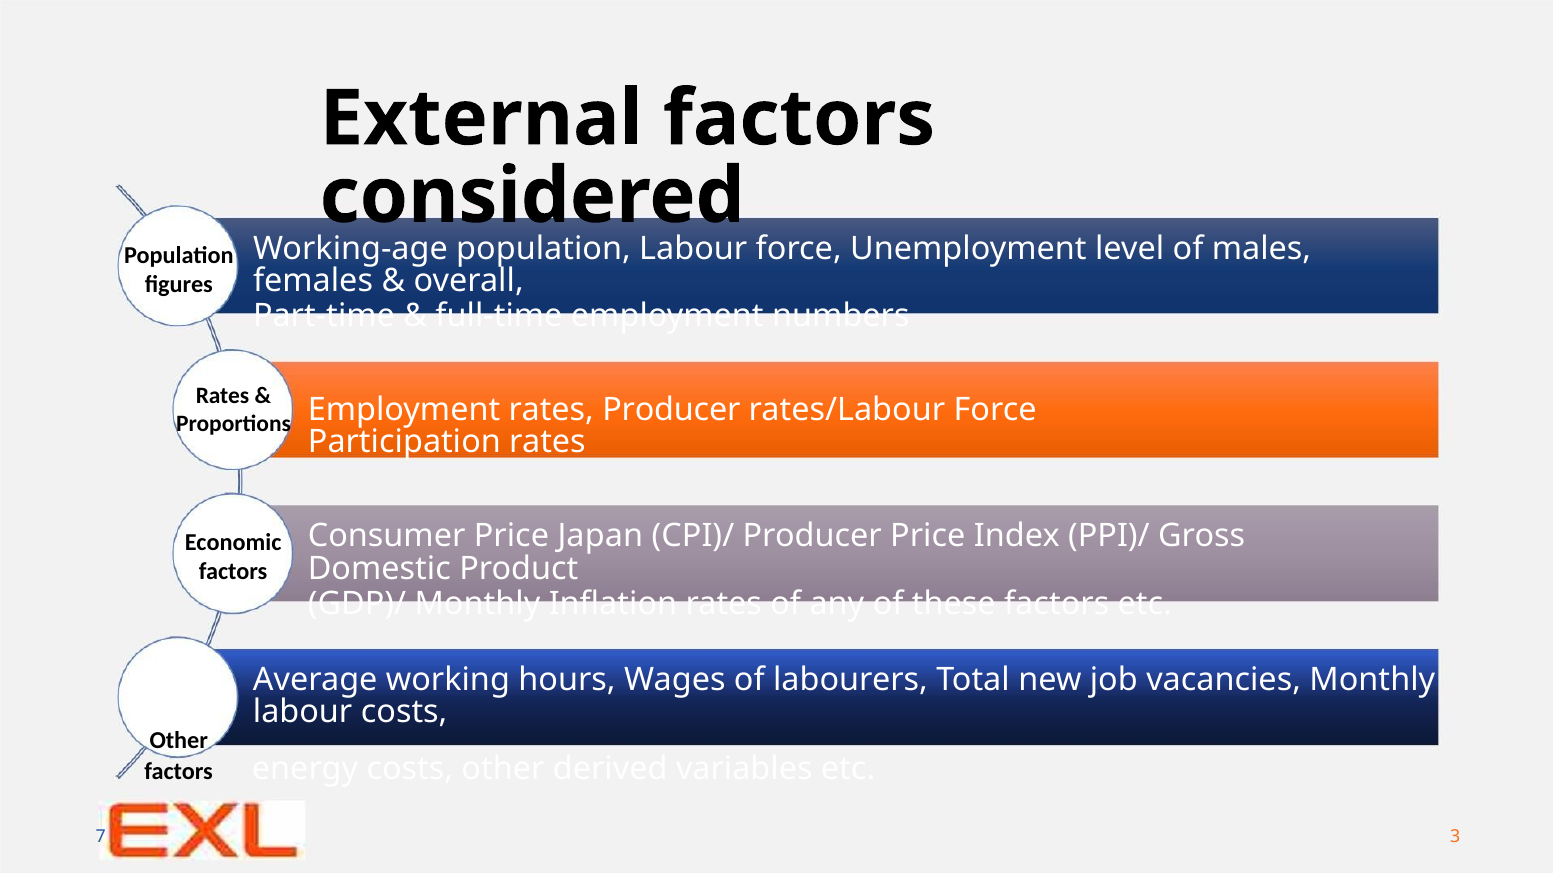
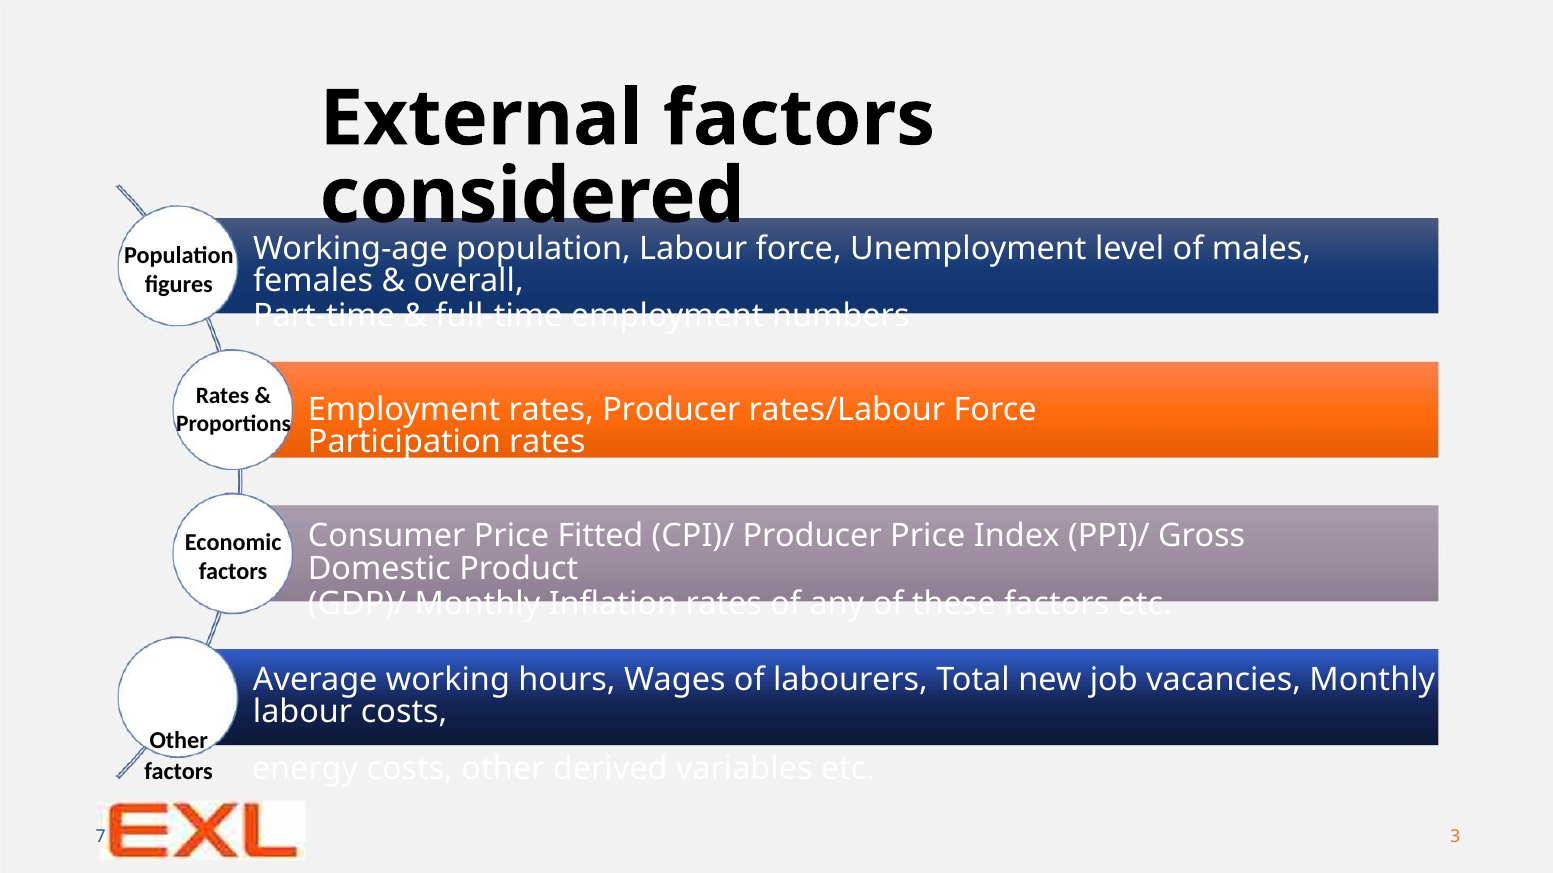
Japan: Japan -> Fitted (600, 536)
